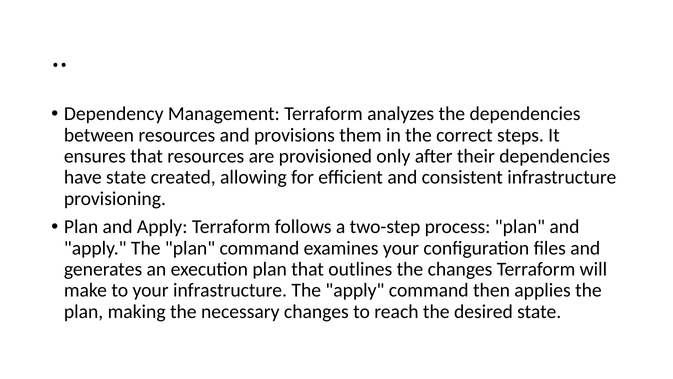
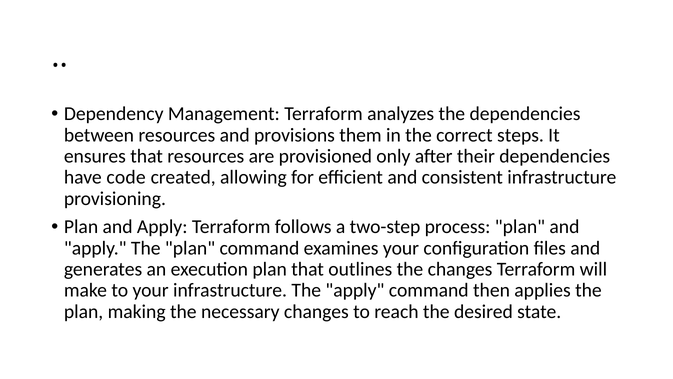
have state: state -> code (126, 177)
